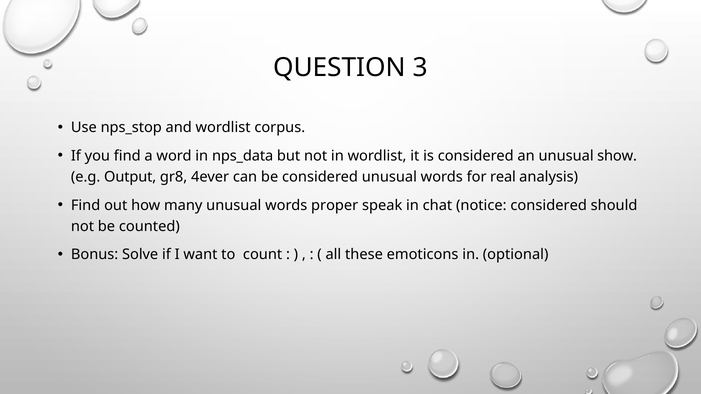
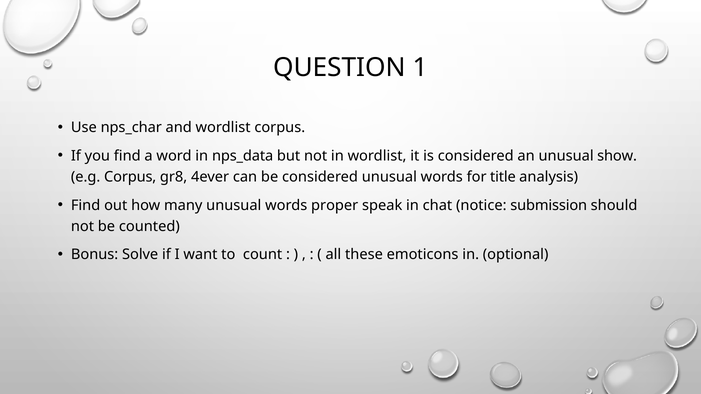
3: 3 -> 1 (420, 68)
nps_stop: nps_stop -> nps_char (131, 128)
e.g Output: Output -> Corpus (130, 177)
real: real -> title (503, 177)
notice considered: considered -> submission (549, 205)
